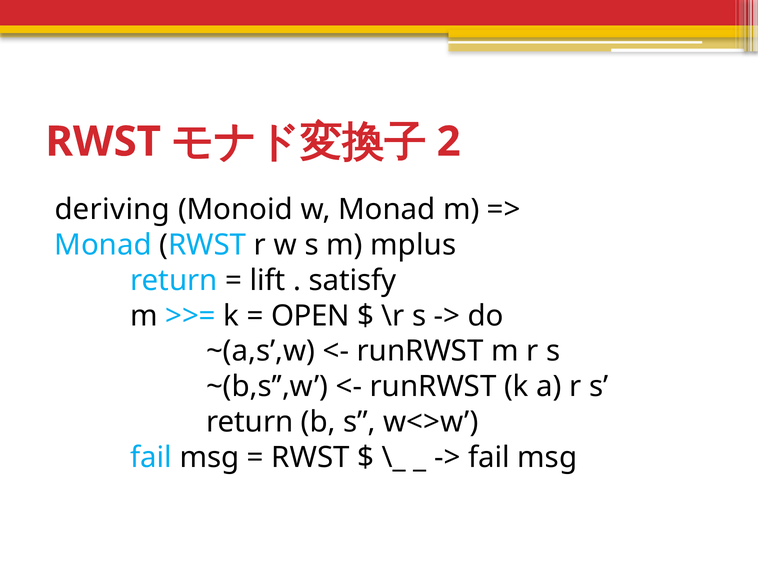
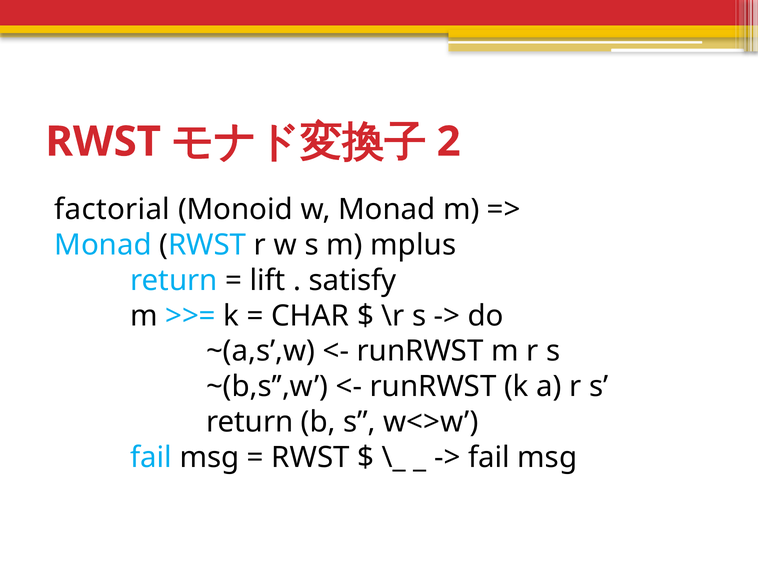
deriving: deriving -> factorial (112, 210)
OPEN: OPEN -> CHAR (310, 316)
